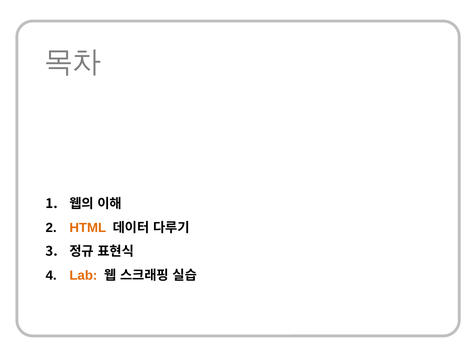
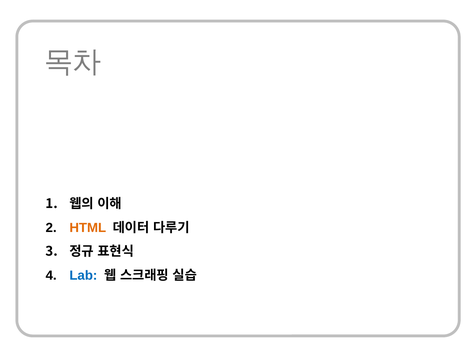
Lab colour: orange -> blue (83, 275)
